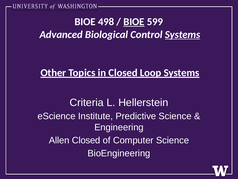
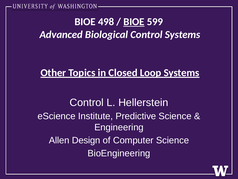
Systems underline: present -> none (183, 34)
Criteria: Criteria -> Control (87, 102)
Allen Closed: Closed -> Design (86, 140)
